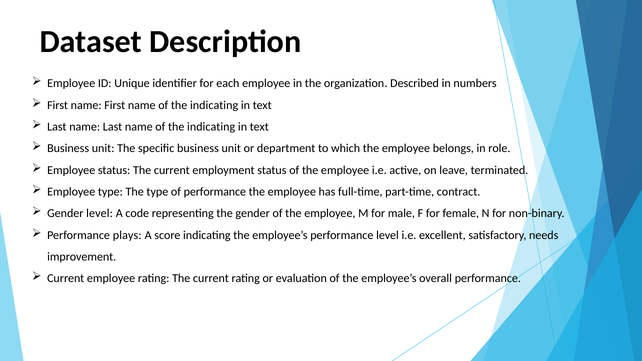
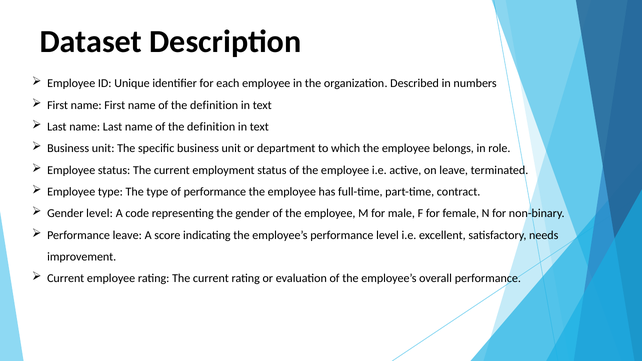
indicating: indicating -> definition (214, 105)
indicating: indicating -> definition (211, 127)
Performance plays: plays -> leave (127, 235)
